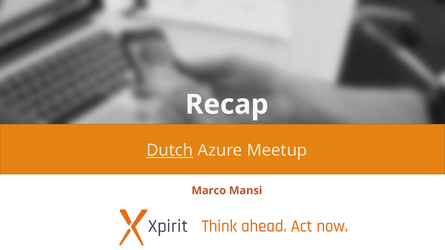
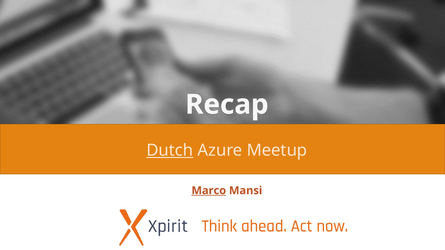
Marco underline: none -> present (209, 191)
